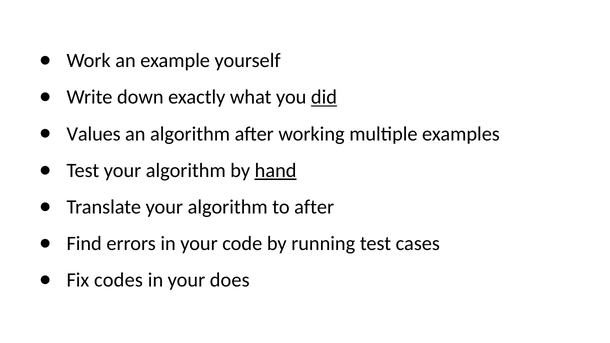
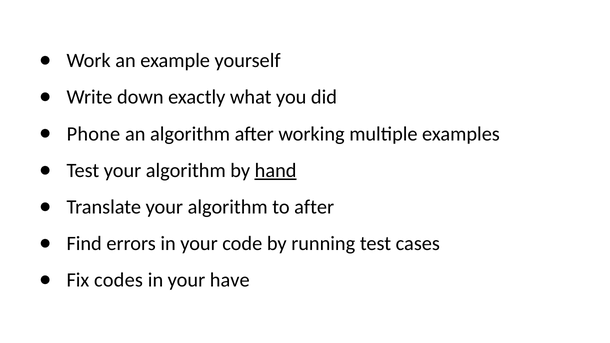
did underline: present -> none (324, 97)
Values: Values -> Phone (93, 134)
does: does -> have (230, 280)
